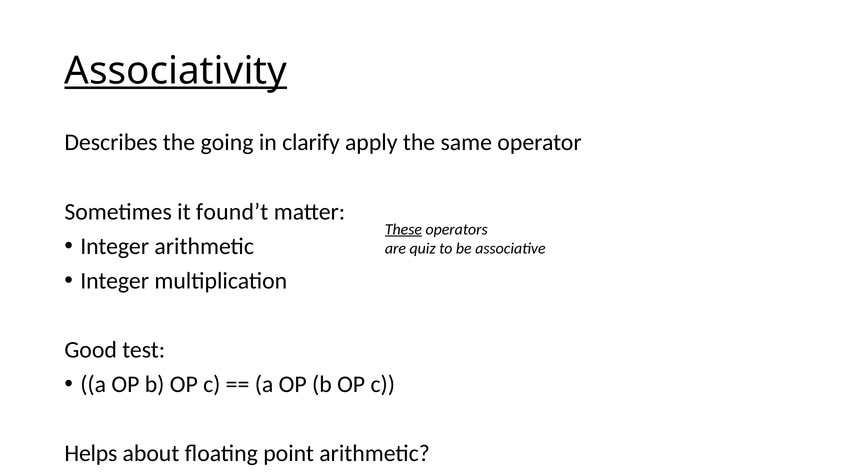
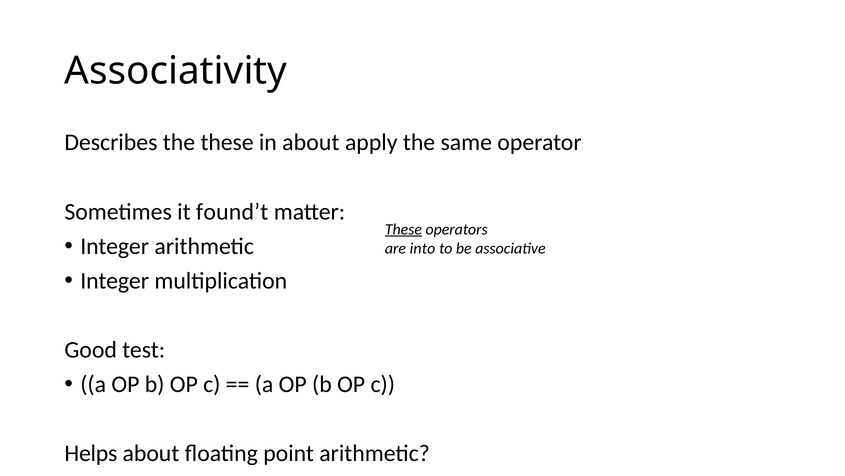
Associativity underline: present -> none (176, 71)
the going: going -> these (227, 142)
in clarify: clarify -> about (311, 142)
quiz: quiz -> into (423, 248)
